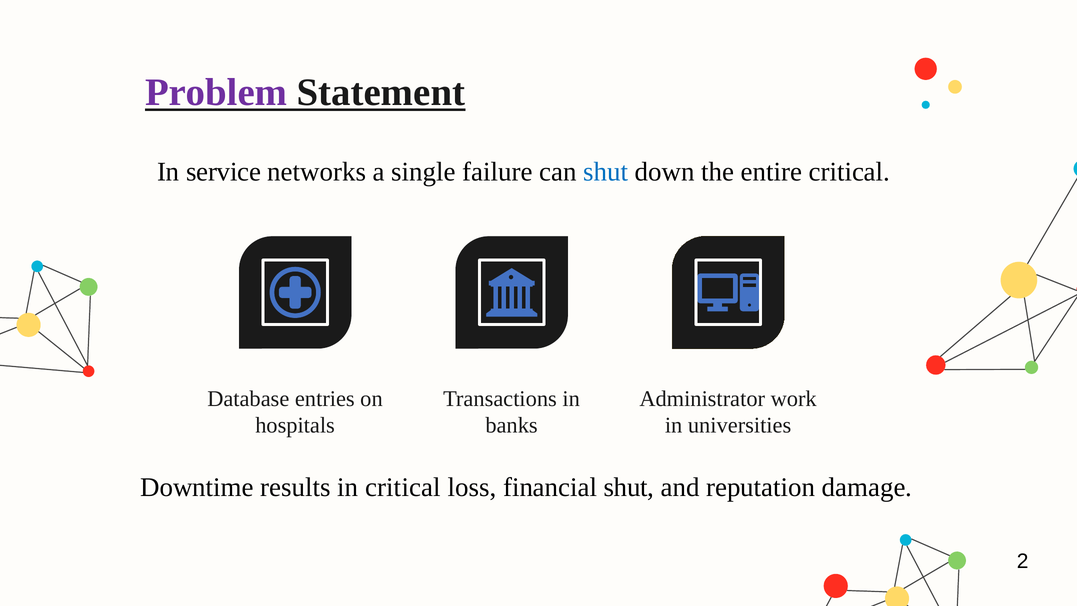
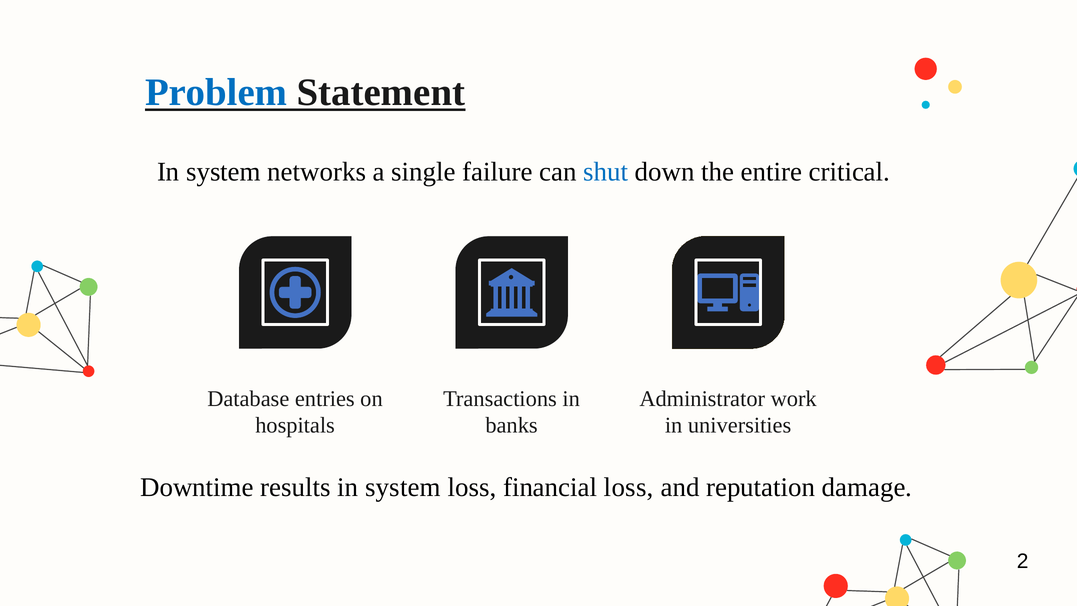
Problem colour: purple -> blue (216, 93)
service: service -> system (223, 172)
results in critical: critical -> system (403, 487)
financial shut: shut -> loss (629, 487)
